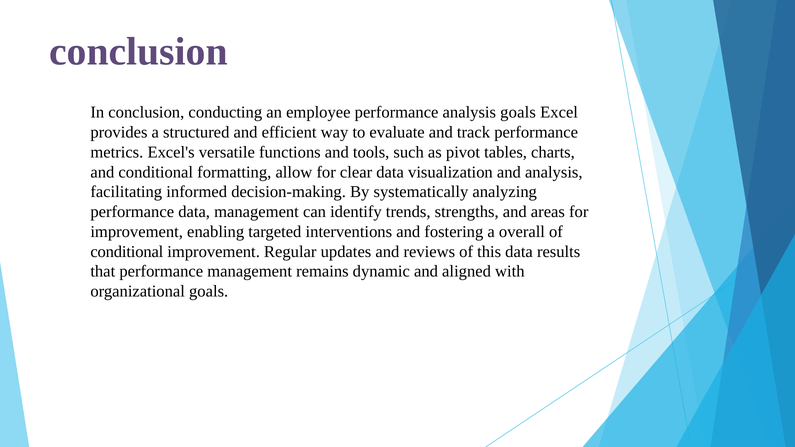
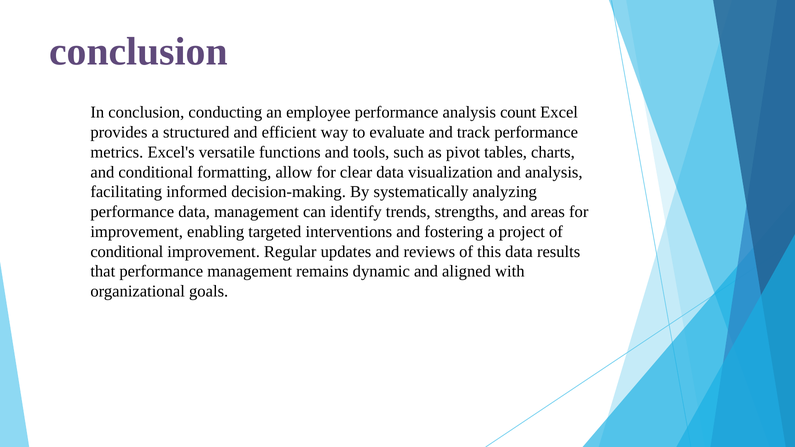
analysis goals: goals -> count (518, 112)
overall: overall -> project (522, 232)
